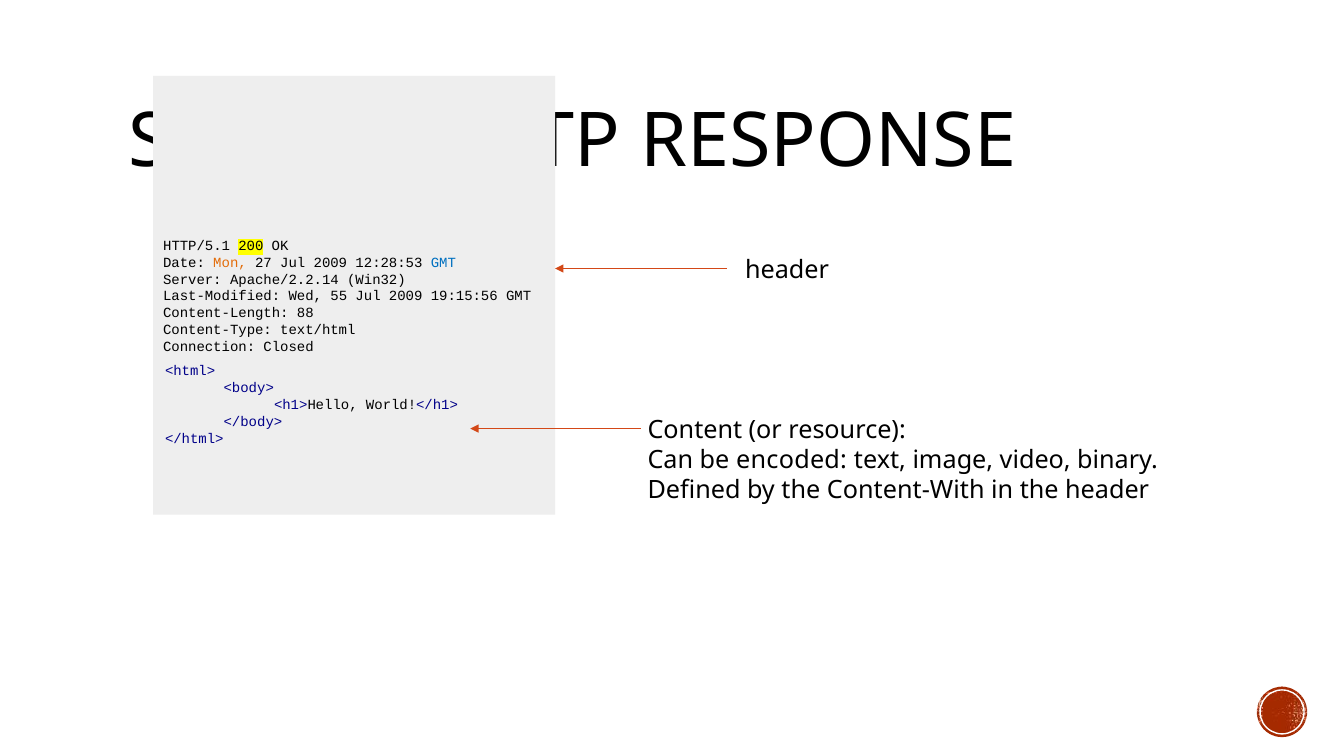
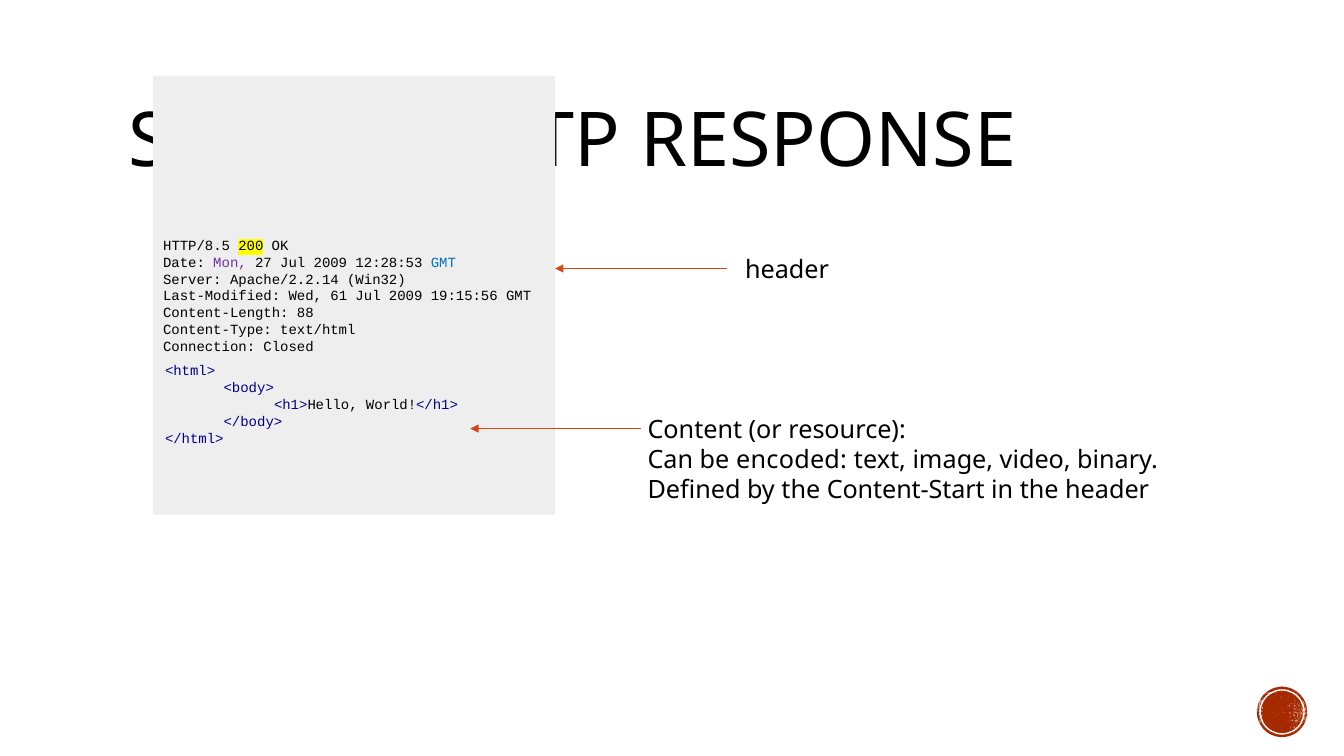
HTTP/5.1: HTTP/5.1 -> HTTP/8.5 (197, 246)
Mon colour: orange -> purple (230, 263)
55: 55 -> 61 (339, 296)
Content-With: Content-With -> Content-Start (906, 491)
